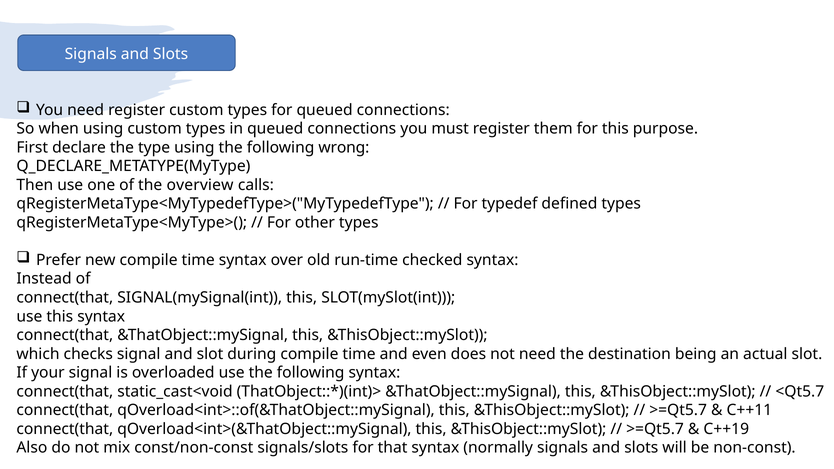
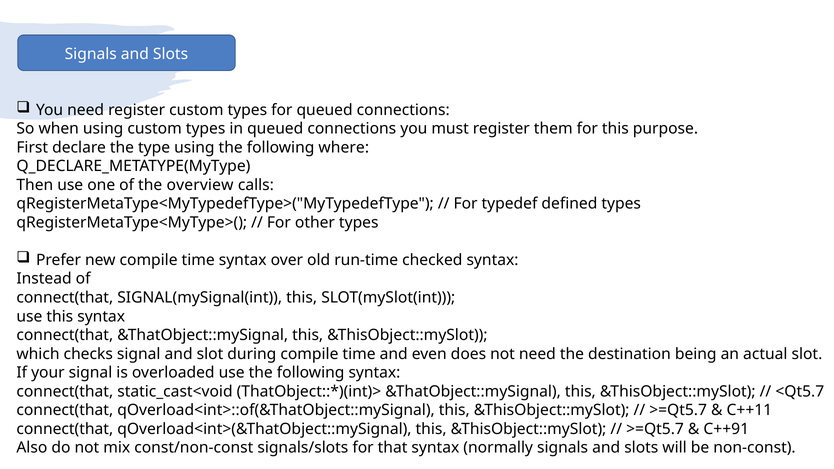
wrong: wrong -> where (344, 148)
C++19: C++19 -> C++91 (726, 429)
